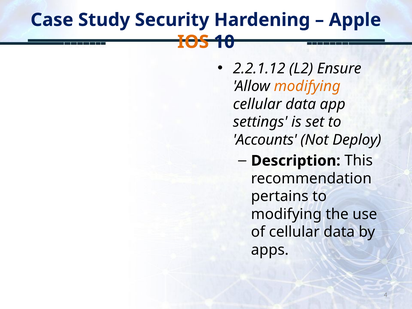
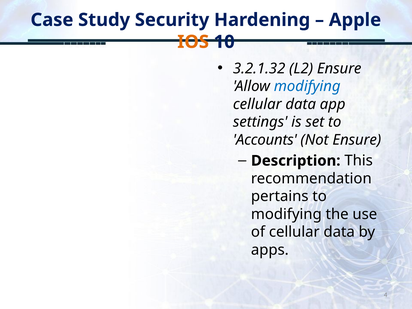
2.2.1.12: 2.2.1.12 -> 3.2.1.32 (259, 69)
modifying colour: orange -> blue (307, 86)
Not Deploy: Deploy -> Ensure (357, 140)
